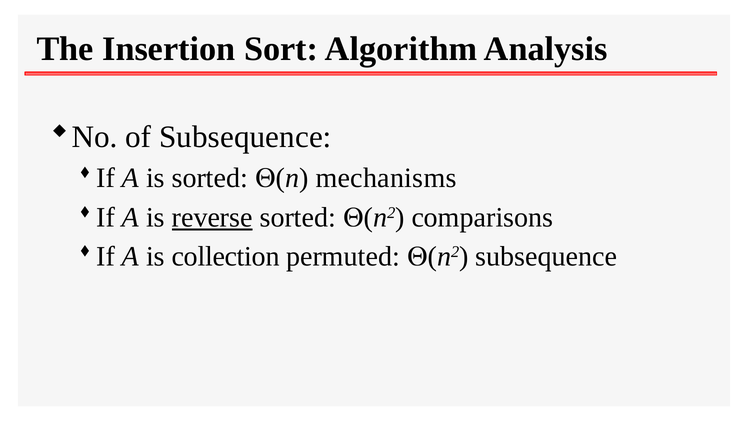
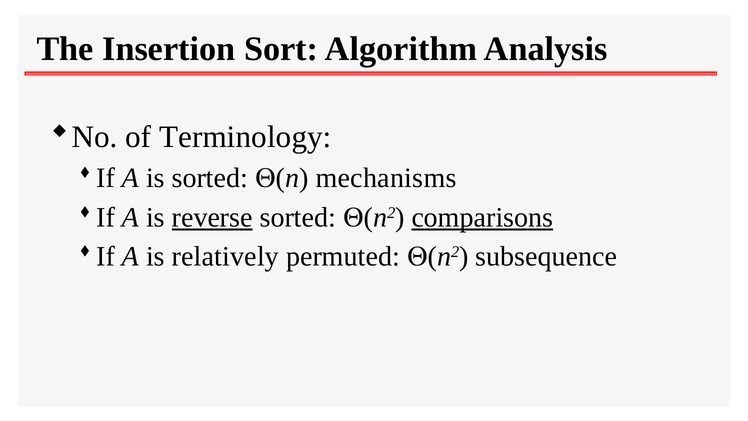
of Subsequence: Subsequence -> Terminology (245, 137)
comparisons underline: none -> present (482, 217)
collection: collection -> relatively (225, 256)
